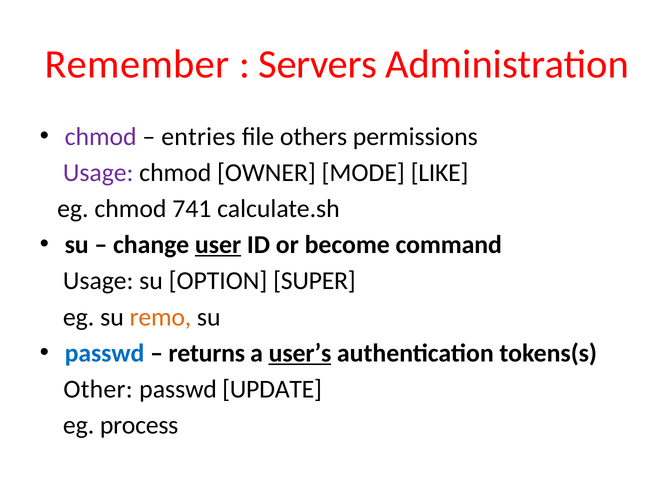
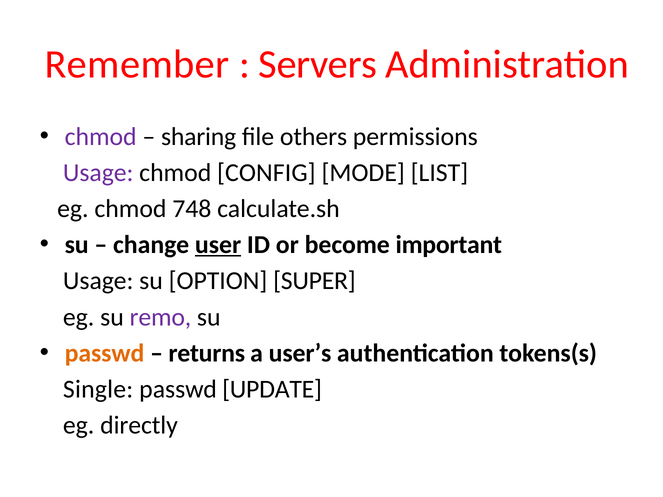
entries: entries -> sharing (199, 137)
OWNER: OWNER -> CONFIG (266, 173)
LIKE: LIKE -> LIST (439, 173)
741: 741 -> 748 (192, 209)
command: command -> important (449, 245)
remo colour: orange -> purple (160, 317)
passwd colour: blue -> orange (105, 353)
user’s underline: present -> none (300, 353)
Other: Other -> Single (98, 389)
process: process -> directly (139, 426)
